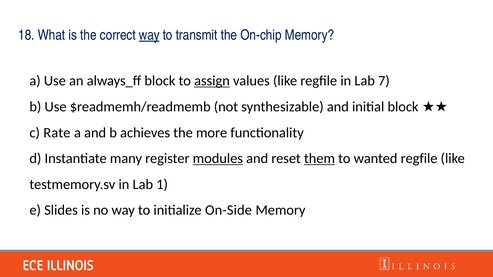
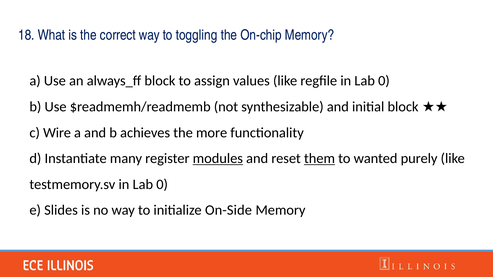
way underline: present -> none (149, 35)
transmit: transmit -> toggling (197, 35)
assign underline: present -> none (212, 81)
regfile in Lab 7: 7 -> 0 (384, 81)
Rate: Rate -> Wire (57, 133)
wanted regfile: regfile -> purely (419, 159)
testmemory.sv in Lab 1: 1 -> 0 (162, 185)
